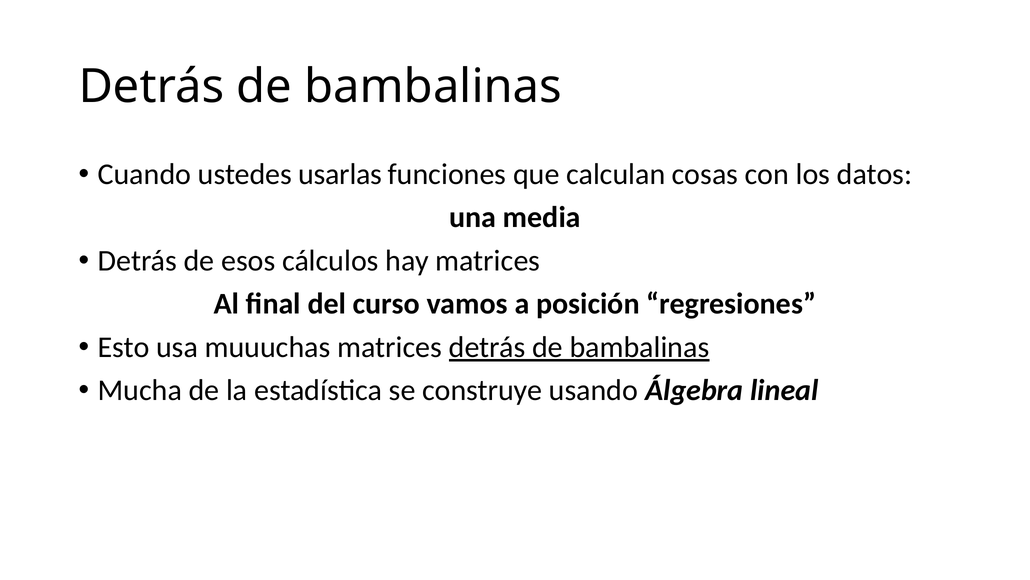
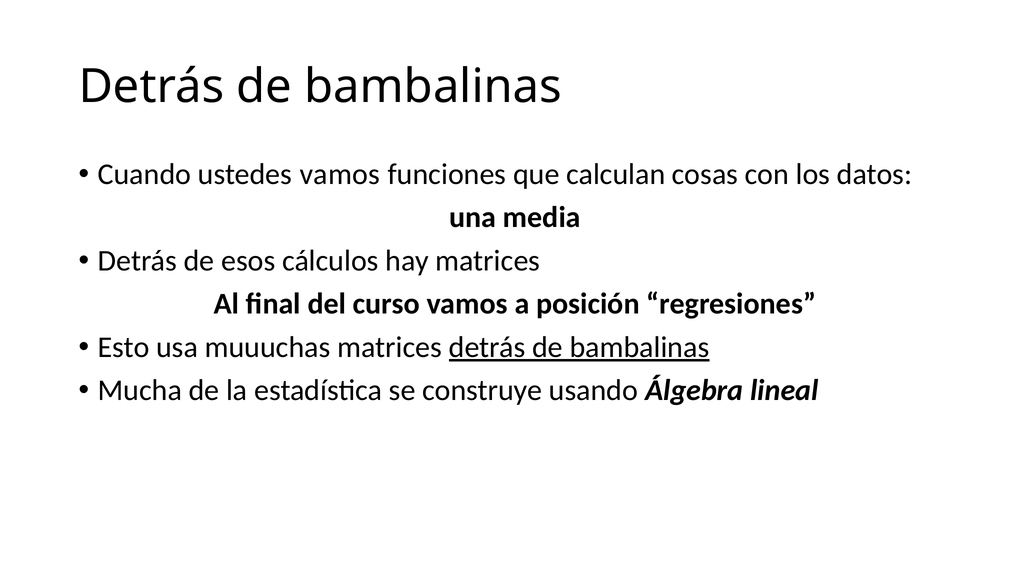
ustedes usarlas: usarlas -> vamos (340, 174)
